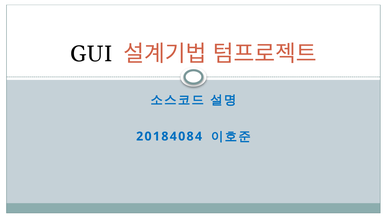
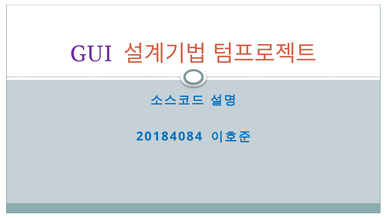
GUI colour: black -> purple (91, 54)
